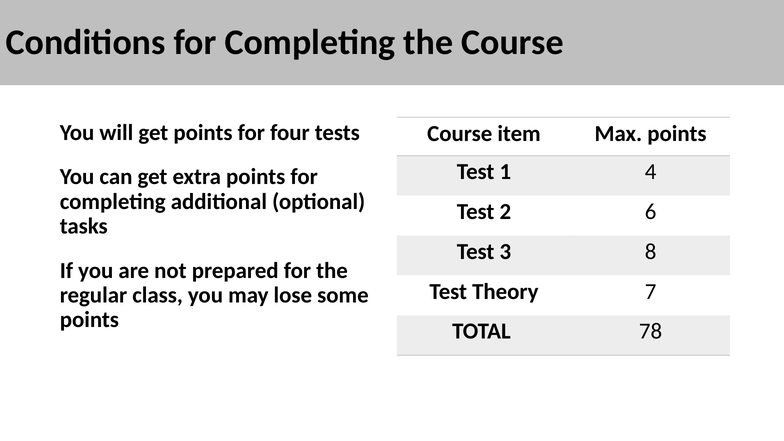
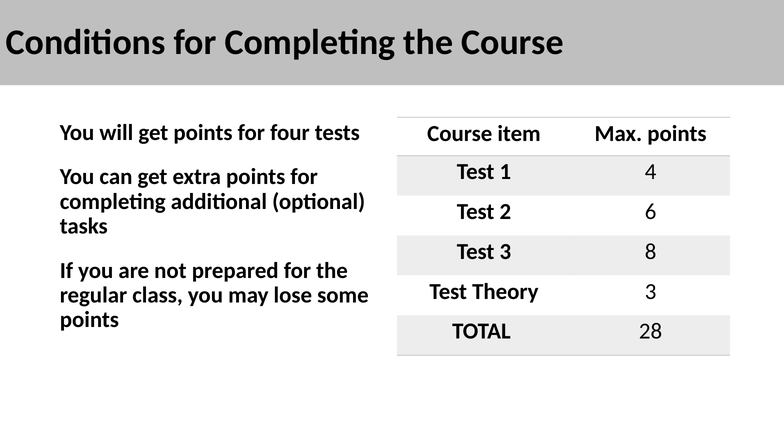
Theory 7: 7 -> 3 (651, 291)
78: 78 -> 28 (651, 331)
